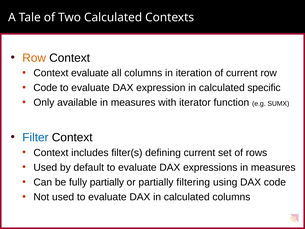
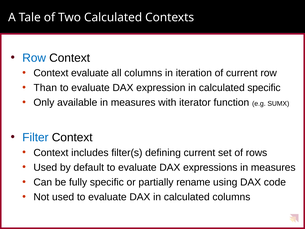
Row colour: orange -> blue (34, 58)
Code: Code -> Than (45, 88)
fully partially: partially -> specific (107, 182)
filtering: filtering -> rename (193, 182)
